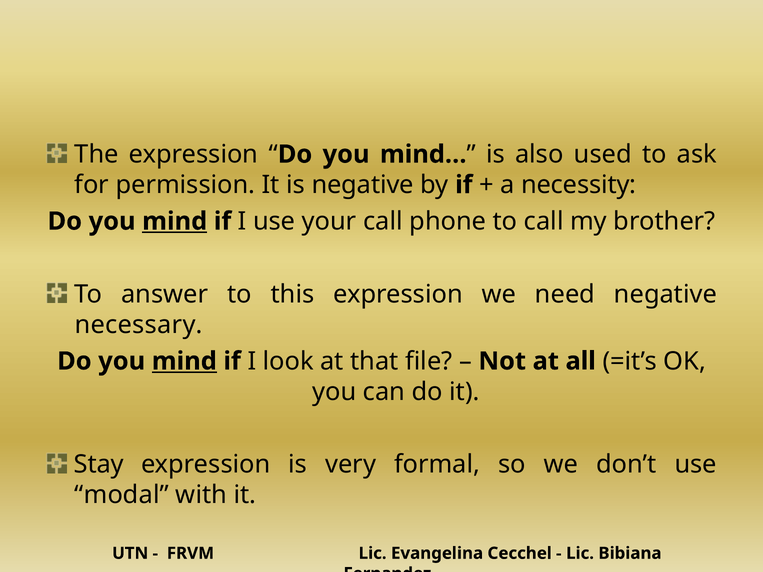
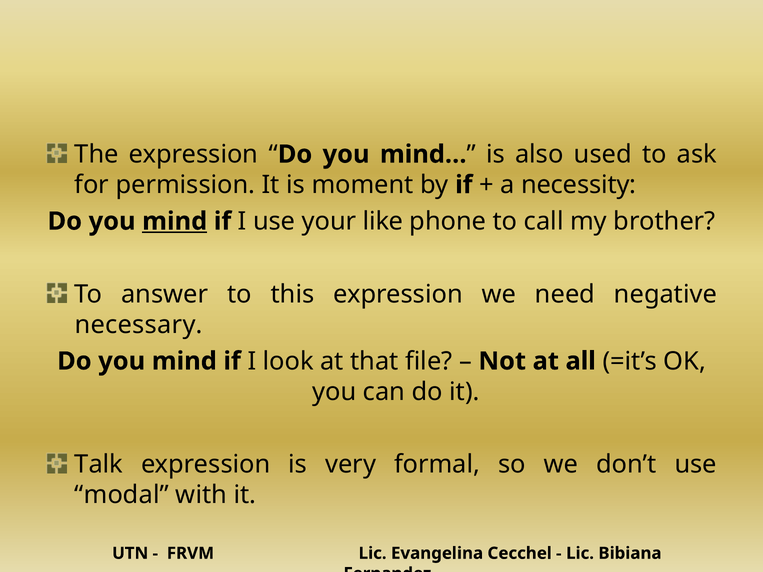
is negative: negative -> moment (363, 185)
your call: call -> like (383, 221)
mind underline: present -> none (184, 361)
Stay: Stay -> Talk (99, 465)
